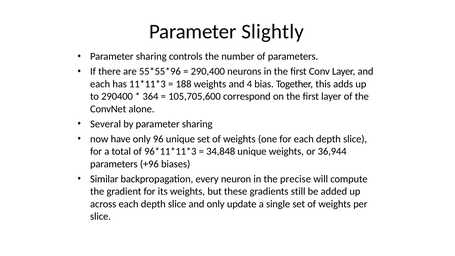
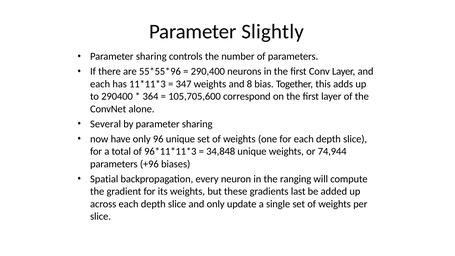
188: 188 -> 347 (184, 84)
4: 4 -> 8 (249, 84)
36,944: 36,944 -> 74,944 (332, 151)
Similar: Similar -> Spatial (104, 179)
precise: precise -> ranging (296, 179)
still: still -> last (298, 191)
